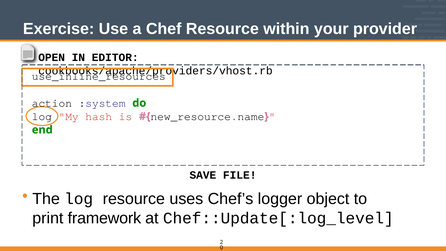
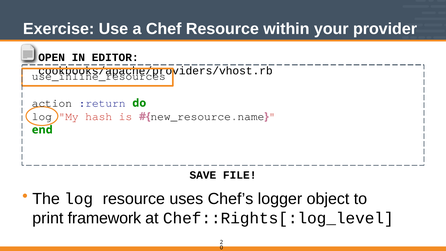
:system: :system -> :return (102, 103)
Chef::Update[:log_level: Chef::Update[:log_level -> Chef::Rights[:log_level (278, 218)
